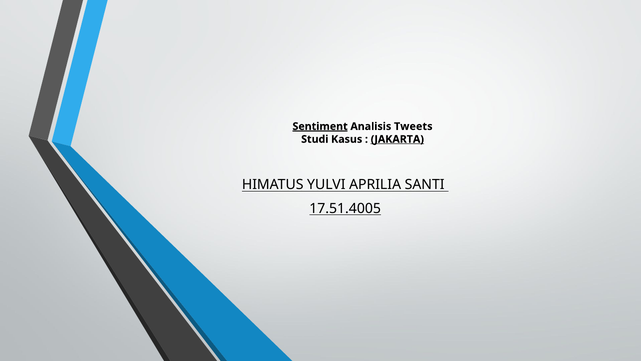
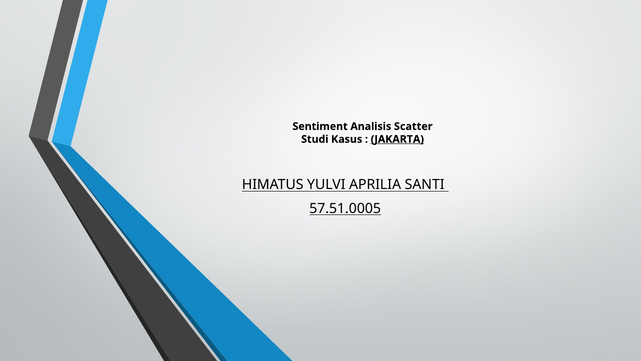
Sentiment underline: present -> none (320, 126)
Tweets: Tweets -> Scatter (413, 126)
17.51.4005: 17.51.4005 -> 57.51.0005 (345, 208)
